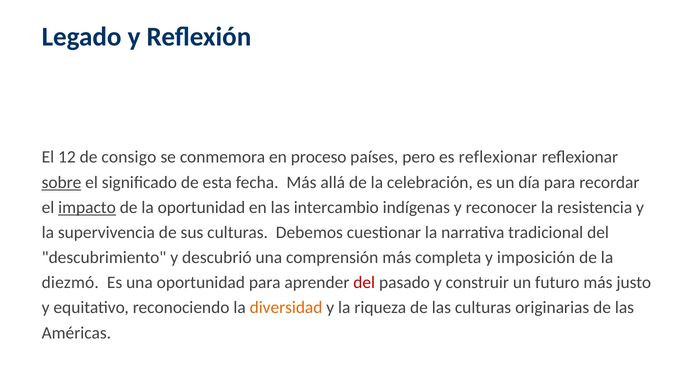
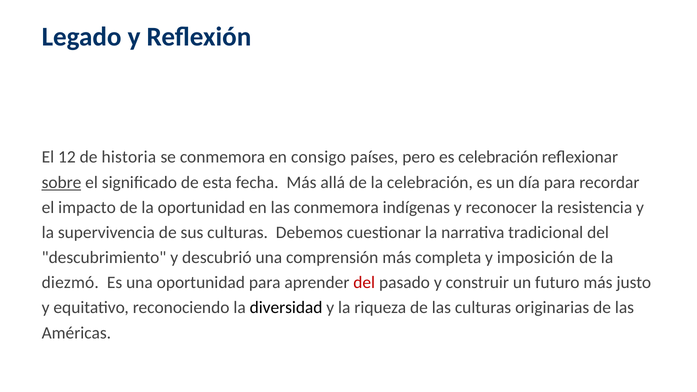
consigo: consigo -> historia (129, 157)
proceso: proceso -> consigo (319, 157)
es reflexionar: reflexionar -> celebración (498, 157)
impacto underline: present -> none (87, 207)
las intercambio: intercambio -> conmemora (336, 207)
diversidad colour: orange -> black (286, 308)
